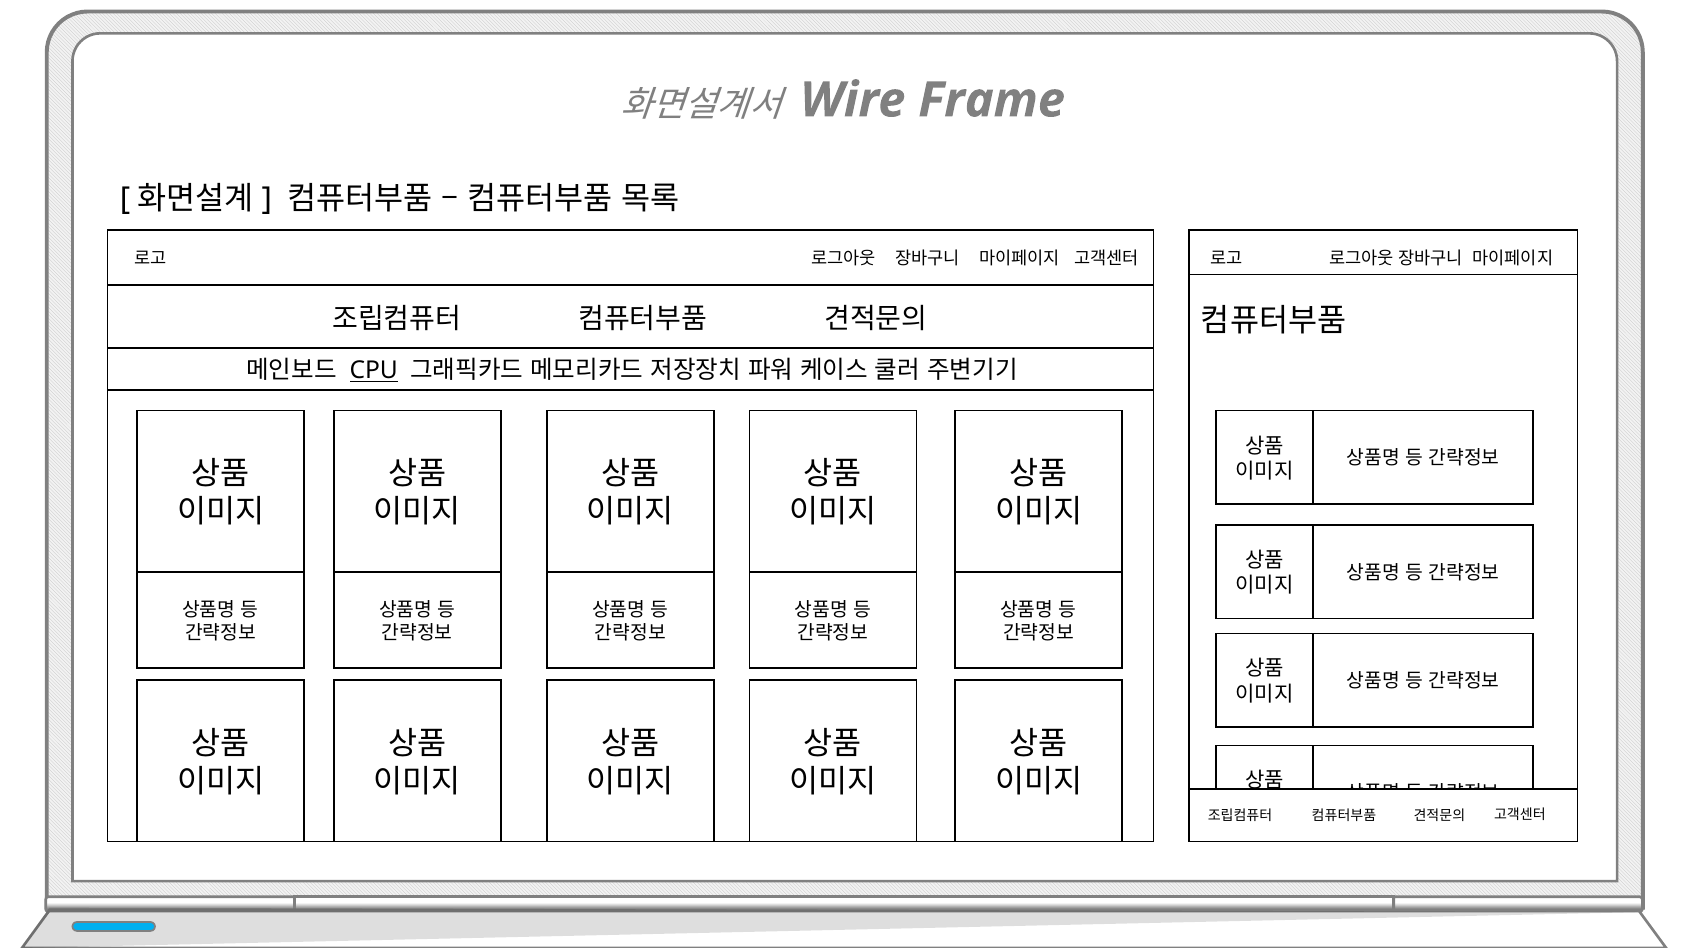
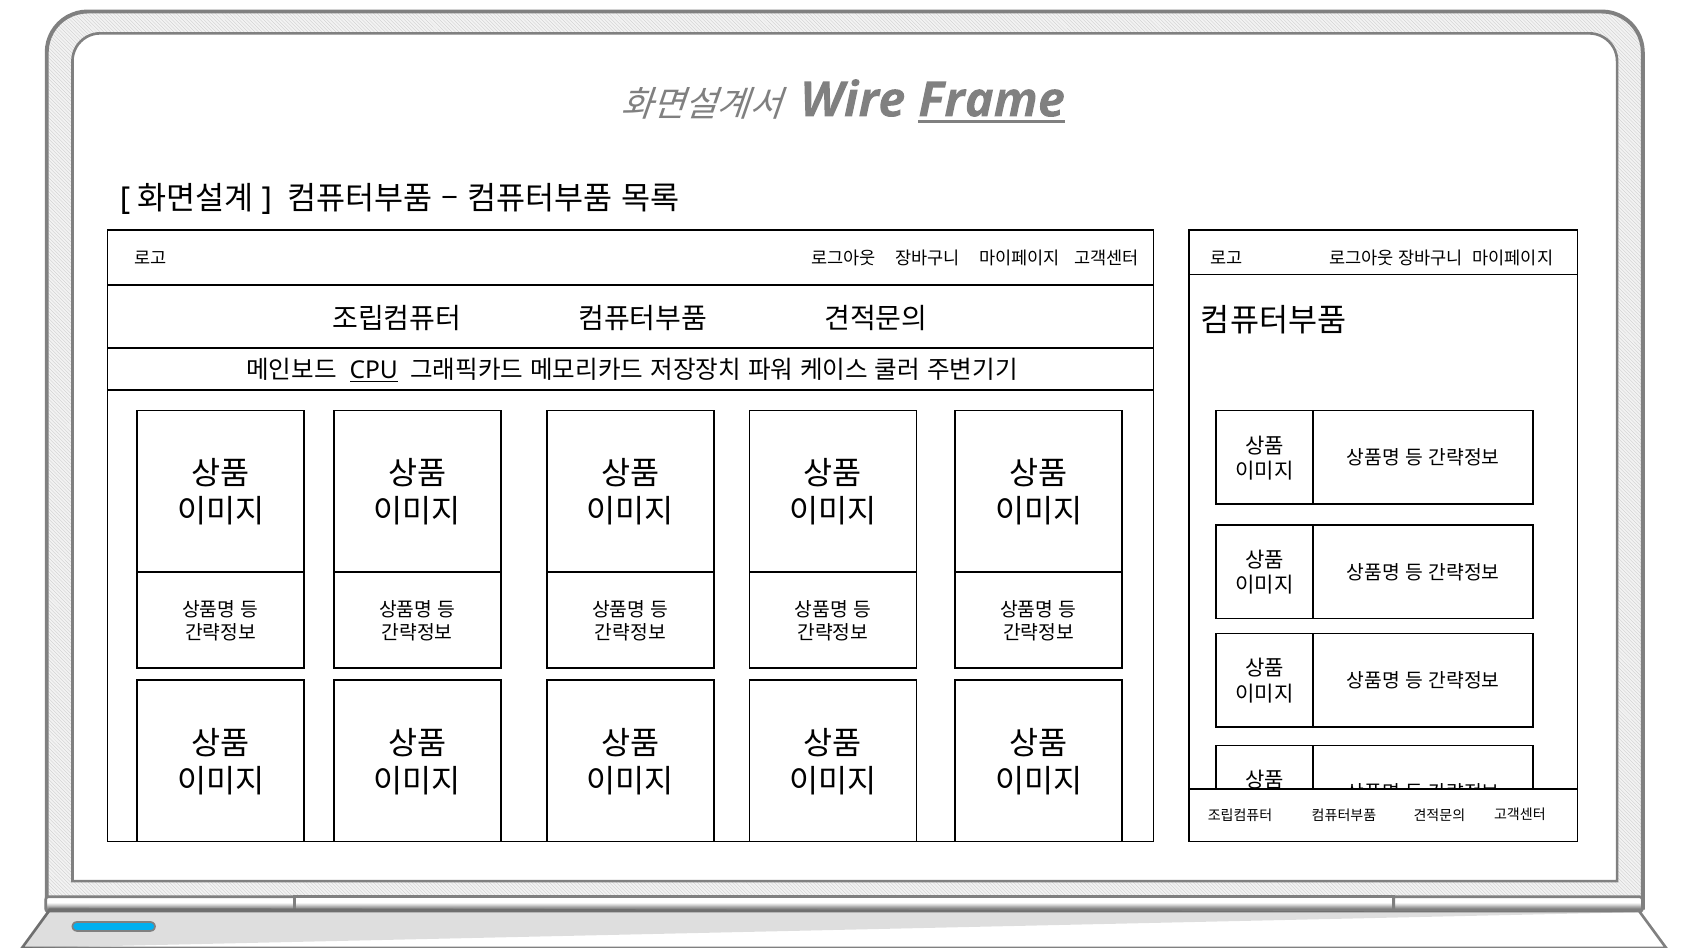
Frame underline: none -> present (992, 100)
